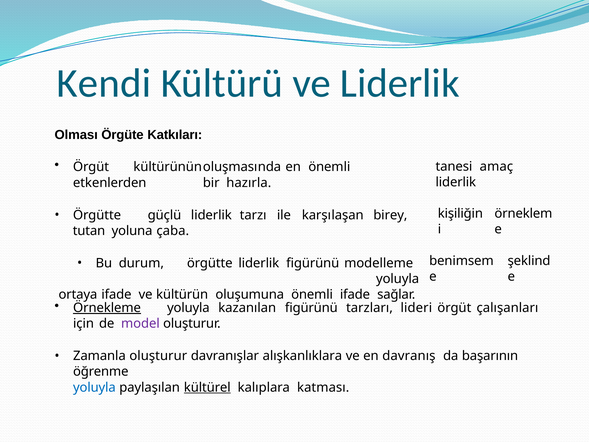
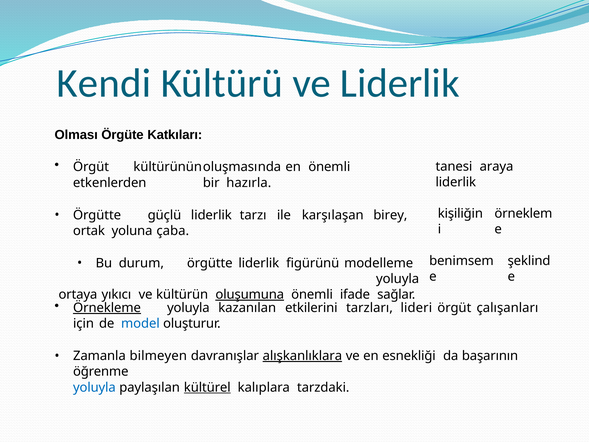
amaç: amaç -> araya (497, 166)
tutan: tutan -> ortak (89, 231)
ortaya ifade: ifade -> yıkıcı (116, 294)
oluşumuna underline: none -> present (250, 294)
kazanılan figürünü: figürünü -> etkilerini (311, 308)
model colour: purple -> blue (140, 323)
Zamanla oluşturur: oluşturur -> bilmeyen (158, 356)
alışkanlıklara underline: none -> present (302, 356)
davranış: davranış -> esnekliği (409, 356)
katması: katması -> tarzdaki (323, 387)
